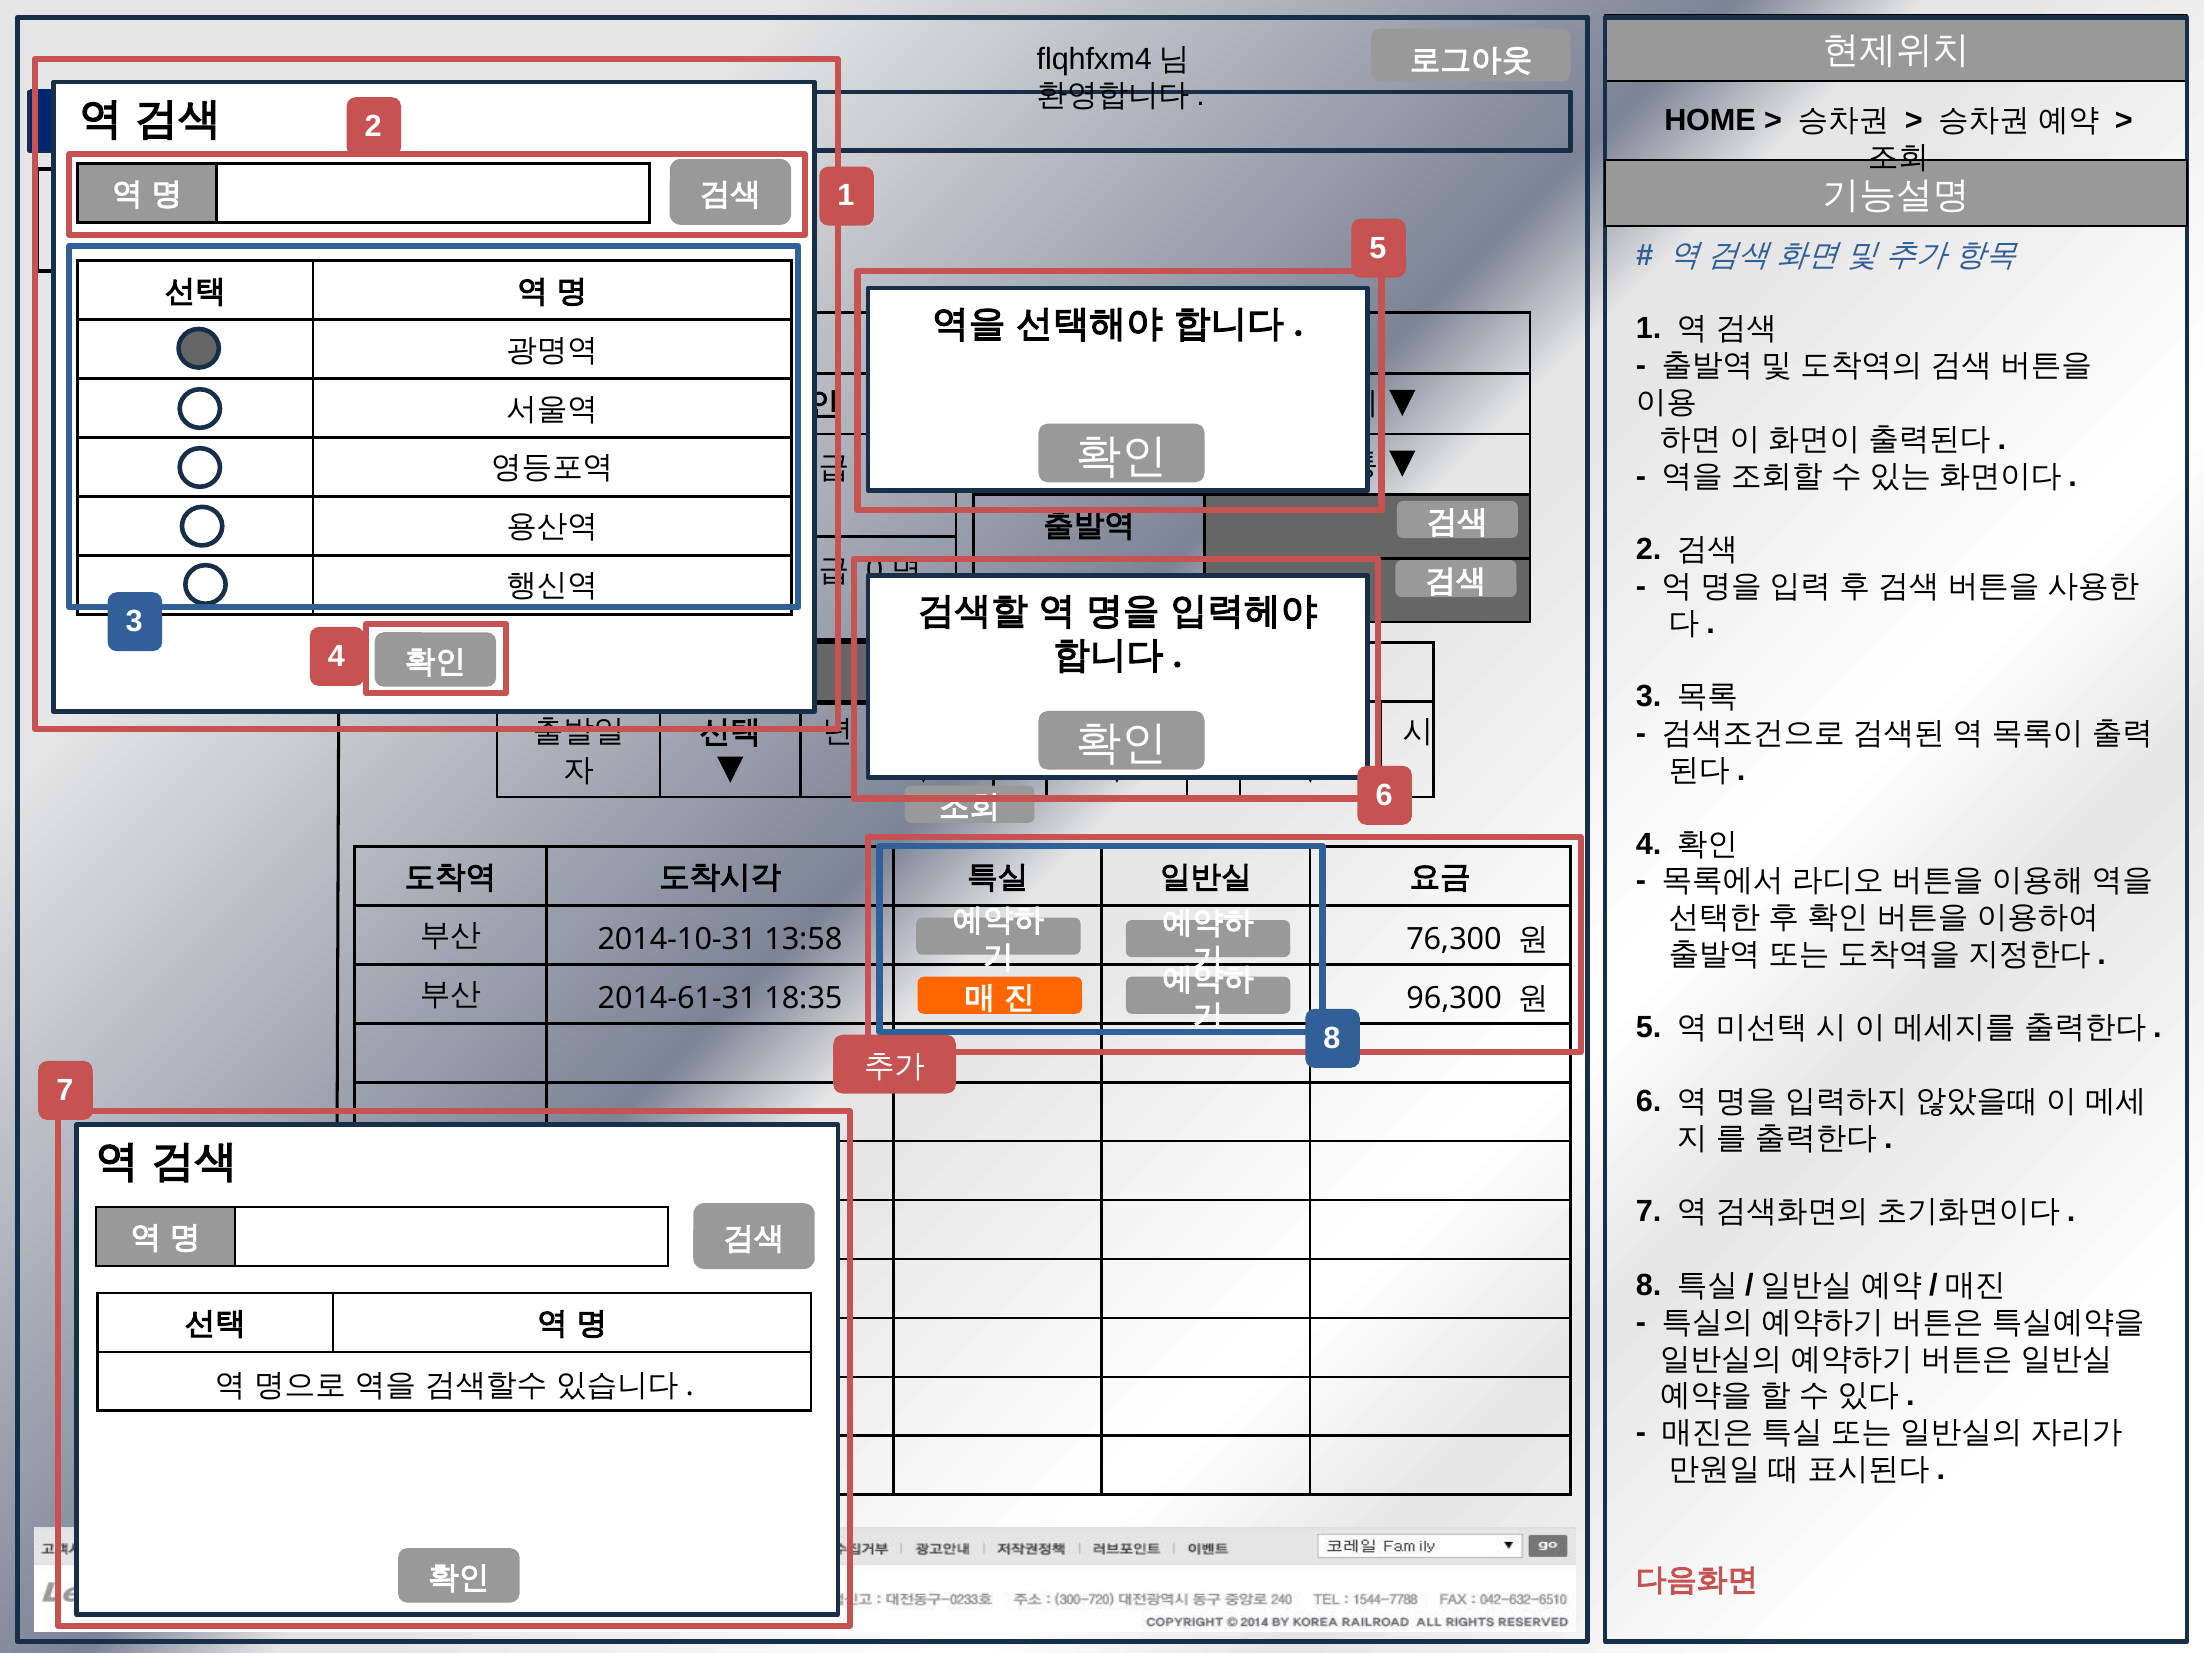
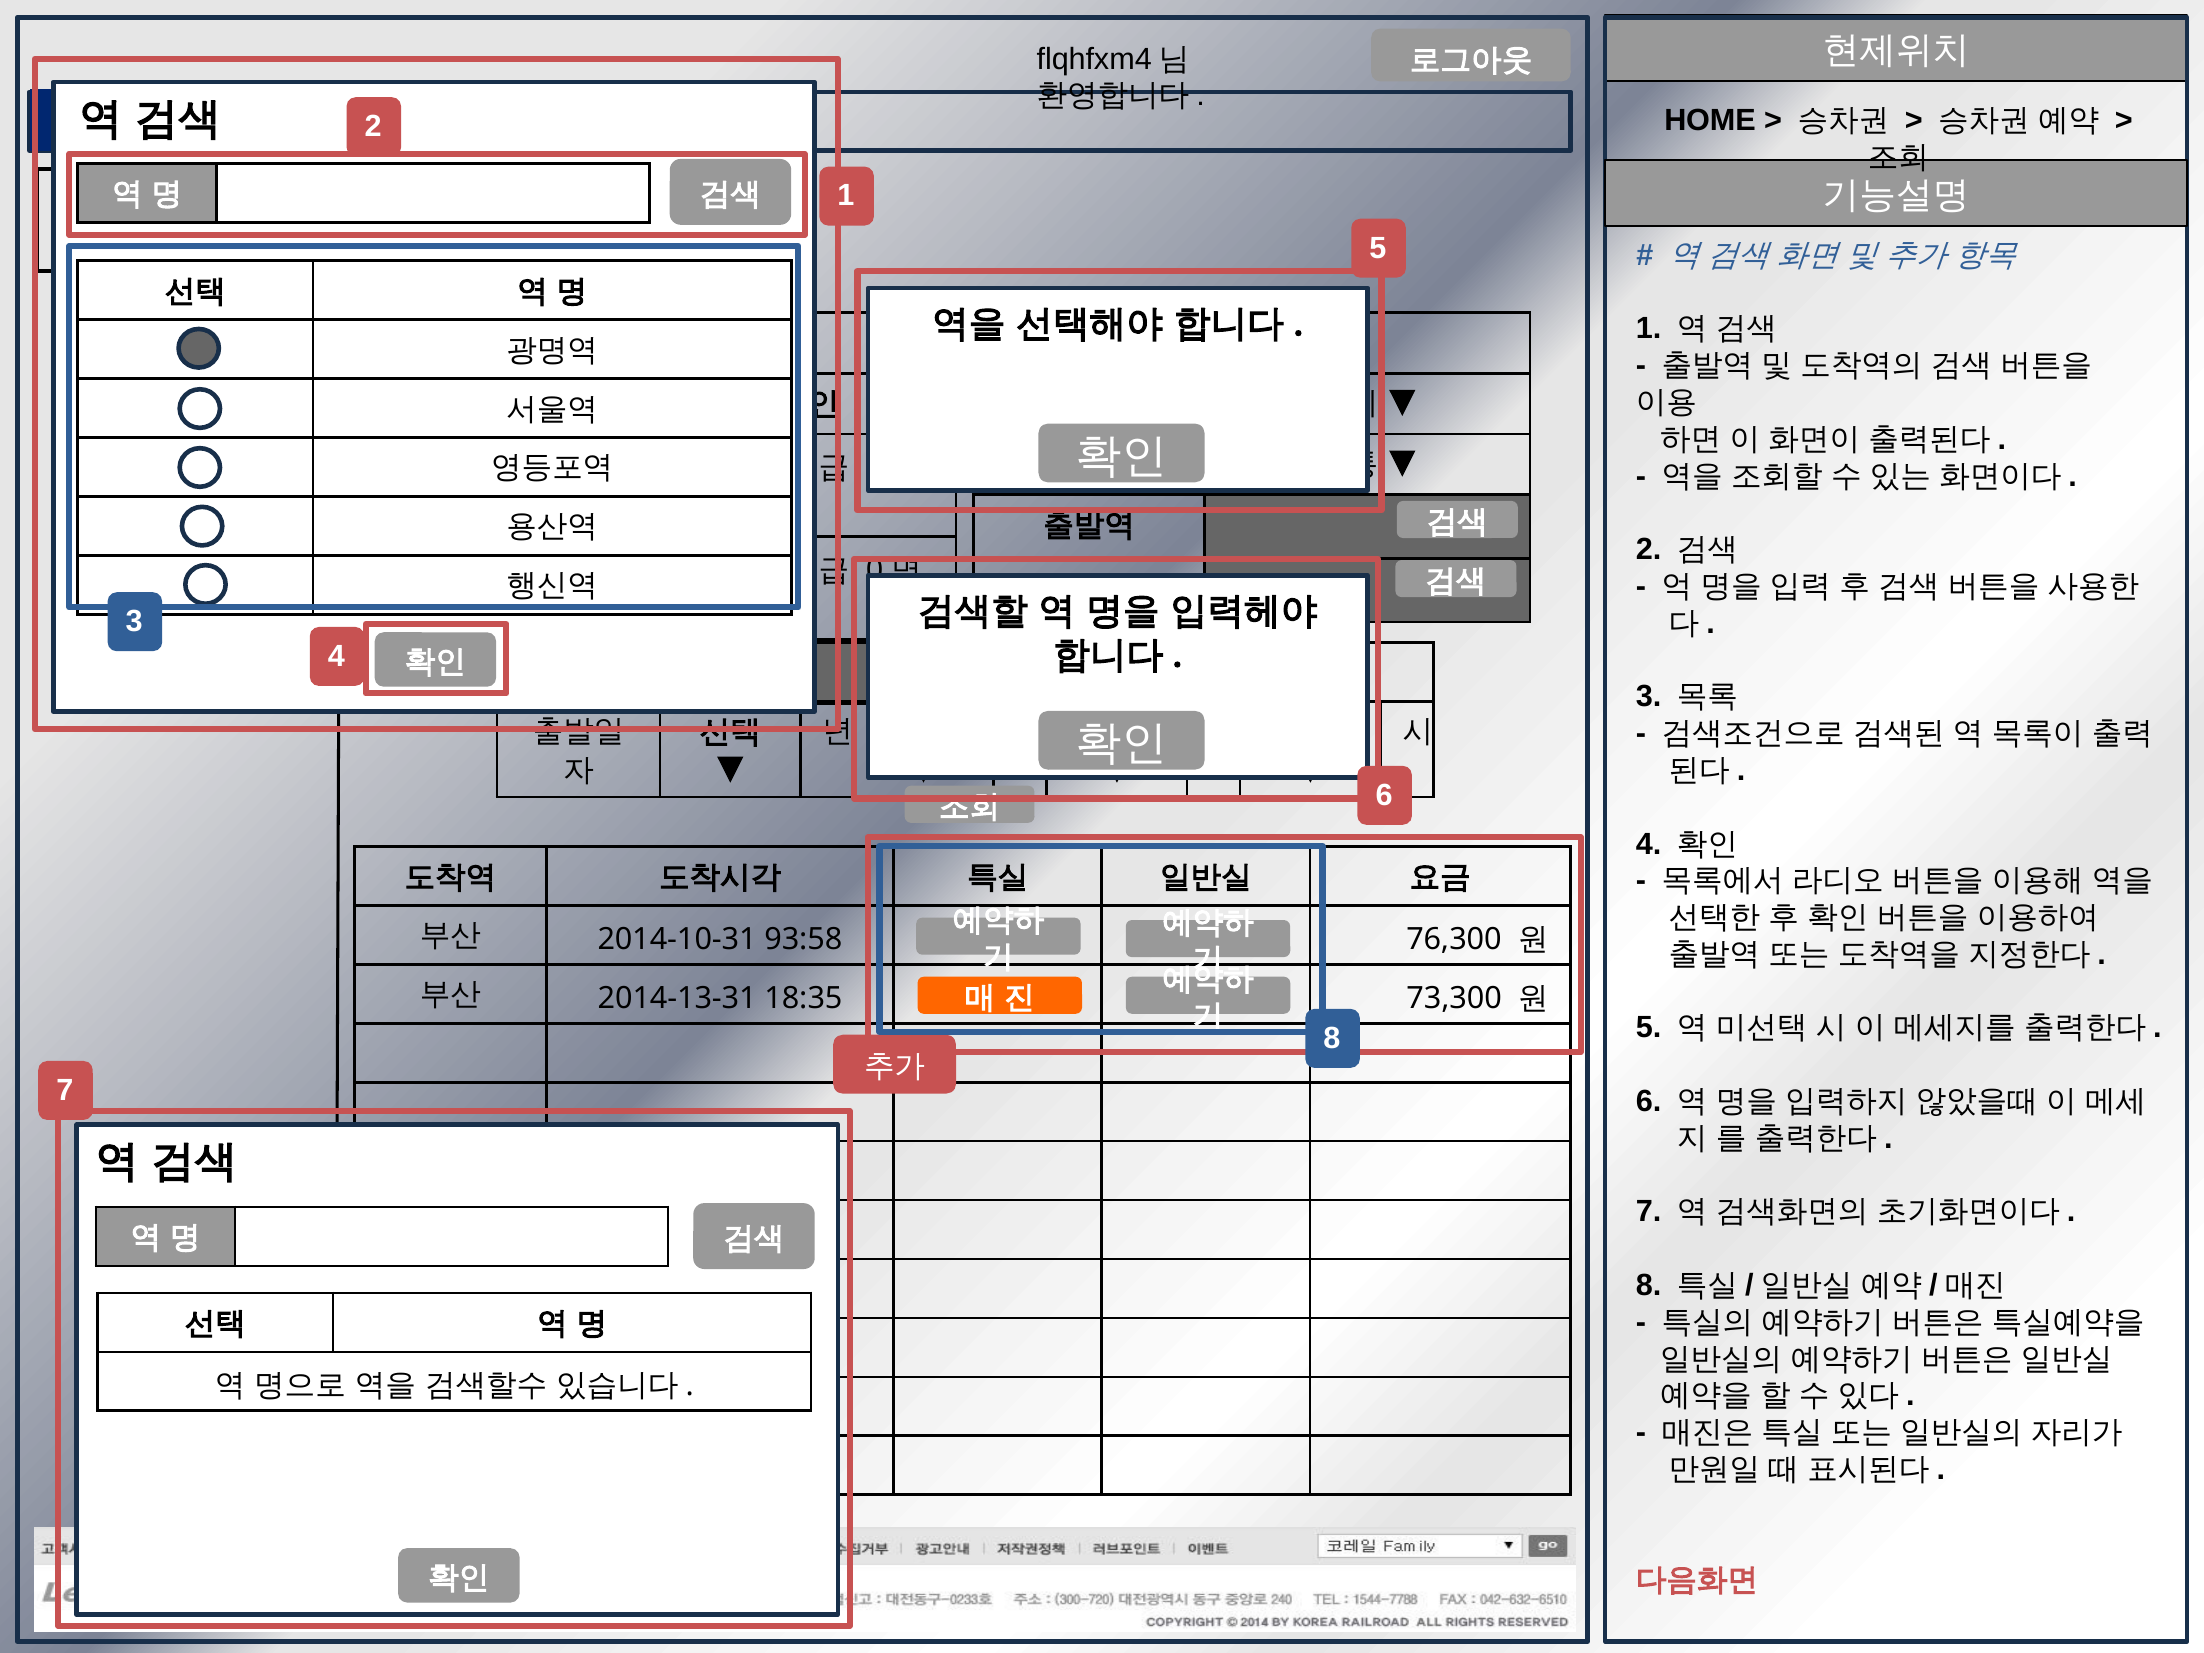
13:58: 13:58 -> 93:58 (803, 939)
2014-61-31: 2014-61-31 -> 2014-13-31 (677, 998)
96,300: 96,300 -> 73,300 (1454, 998)
